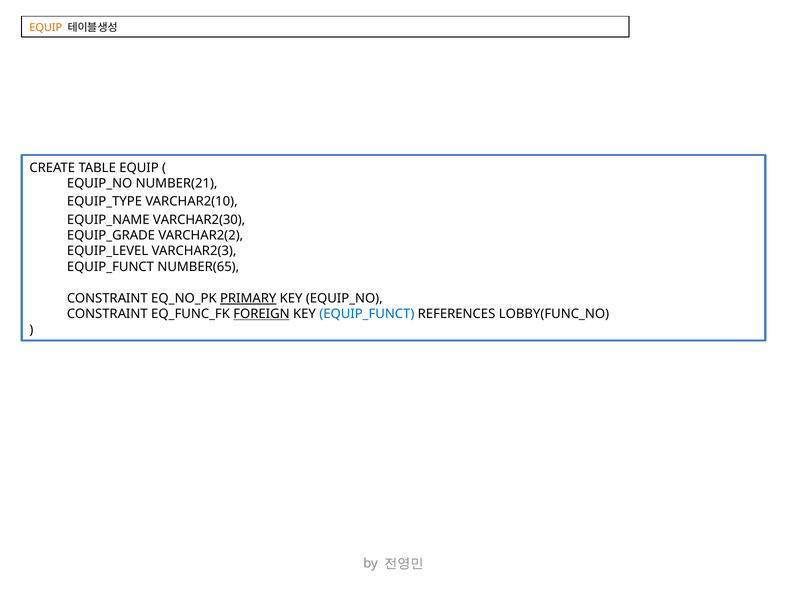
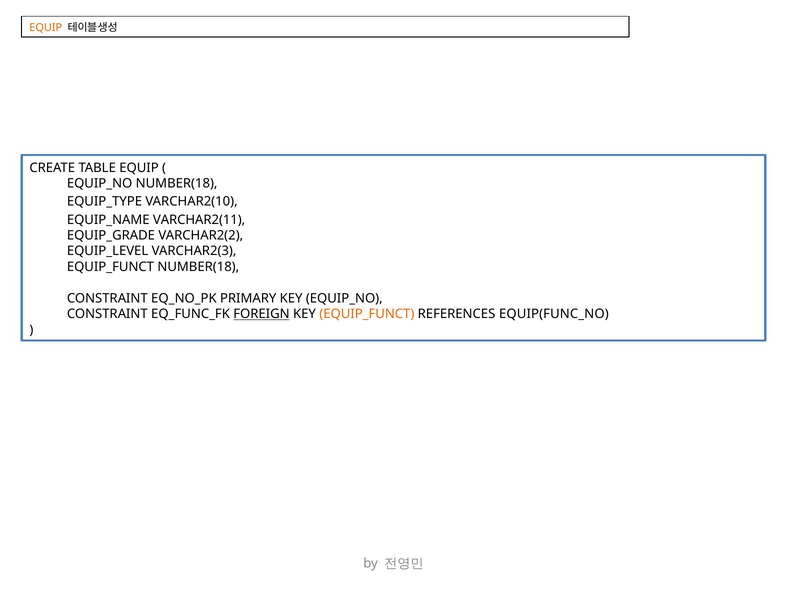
EQUIP_NO NUMBER(21: NUMBER(21 -> NUMBER(18 (177, 184)
VARCHAR2(30: VARCHAR2(30 -> VARCHAR2(11 (199, 220)
EQUIP_FUNCT NUMBER(65: NUMBER(65 -> NUMBER(18 (198, 267)
PRIMARY underline: present -> none (248, 298)
EQUIP_FUNCT colour: blue -> orange (367, 314)
LOBBY(FUNC_NO: LOBBY(FUNC_NO -> EQUIP(FUNC_NO (554, 314)
